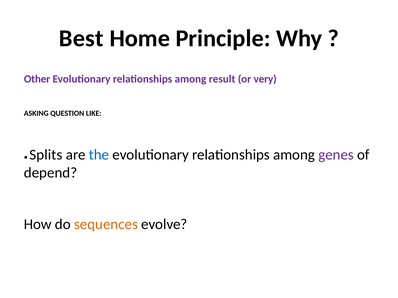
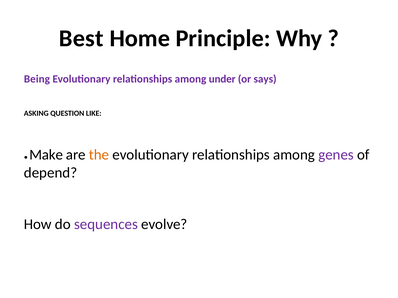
Other: Other -> Being (37, 79)
result: result -> under (222, 79)
very: very -> says (265, 79)
Splits: Splits -> Make (46, 155)
the colour: blue -> orange (99, 155)
sequences colour: orange -> purple (106, 225)
